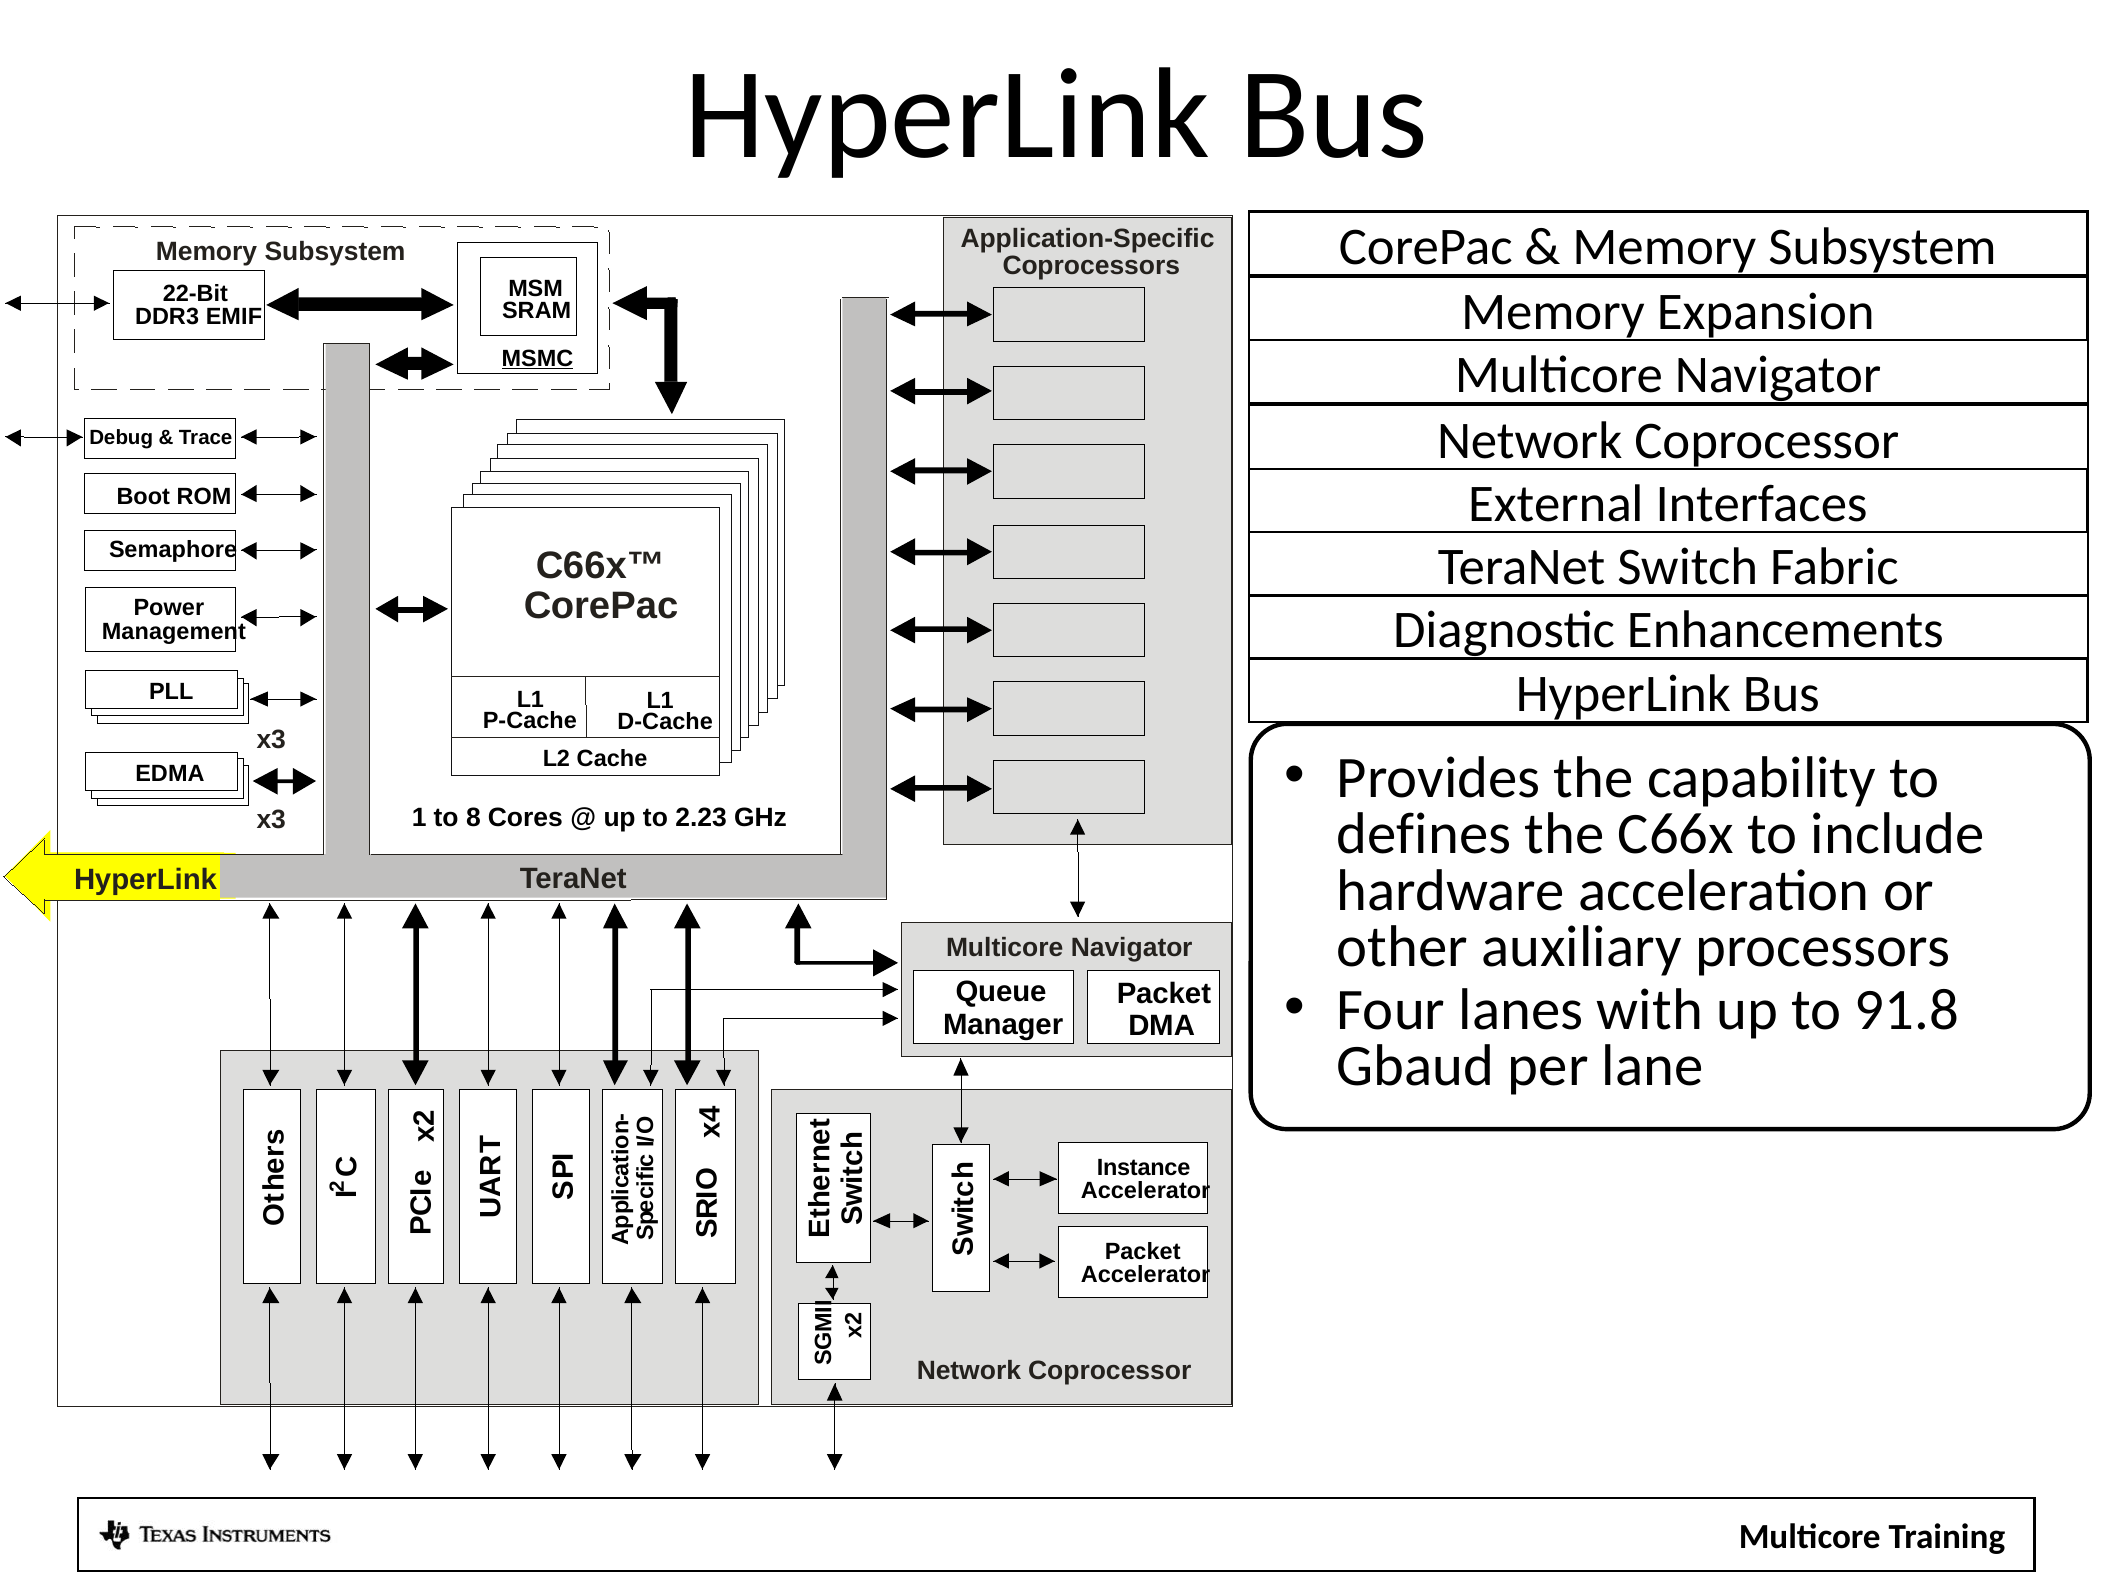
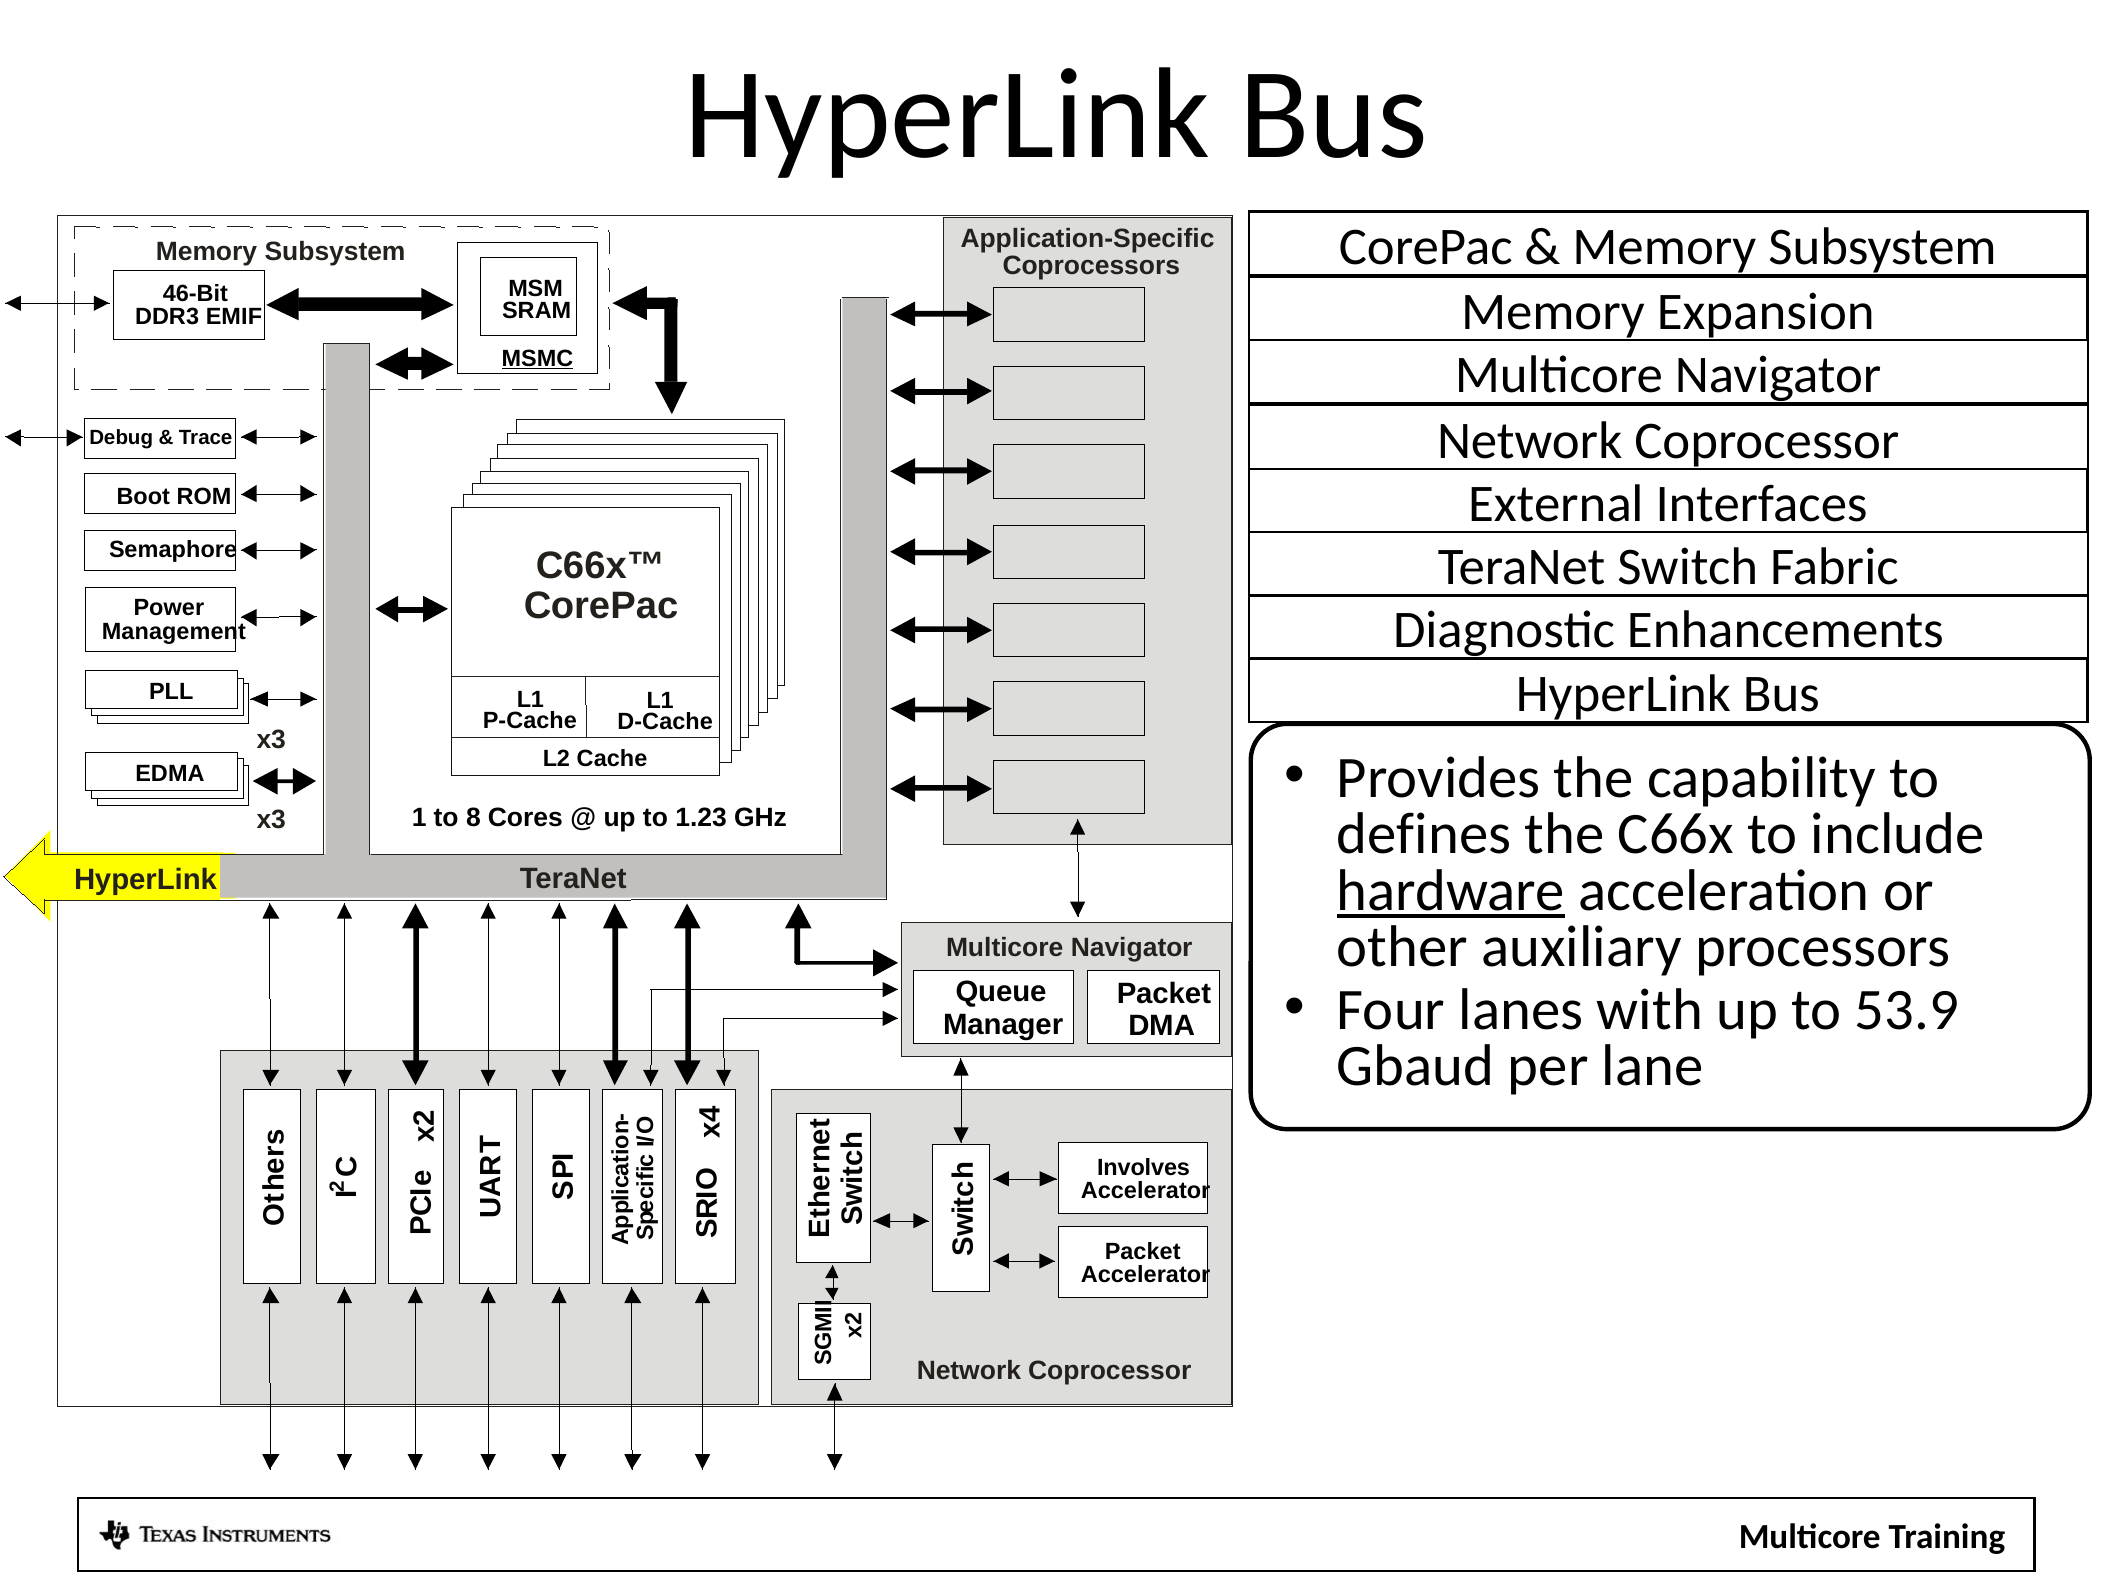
22-Bit: 22-Bit -> 46-Bit (195, 294)
2.23: 2.23 -> 1.23 (701, 818)
hardware underline: none -> present (1451, 891)
91.8: 91.8 -> 53.9 (1907, 1009)
Instance: Instance -> Involves (1144, 1167)
